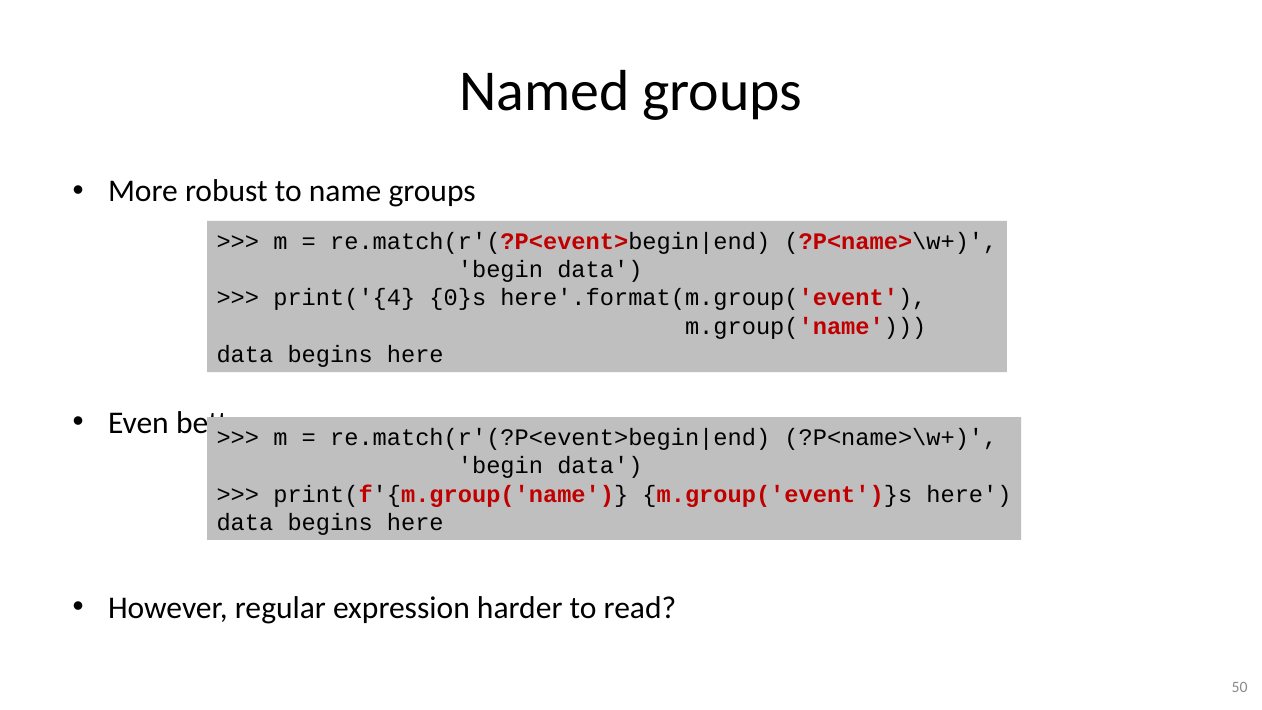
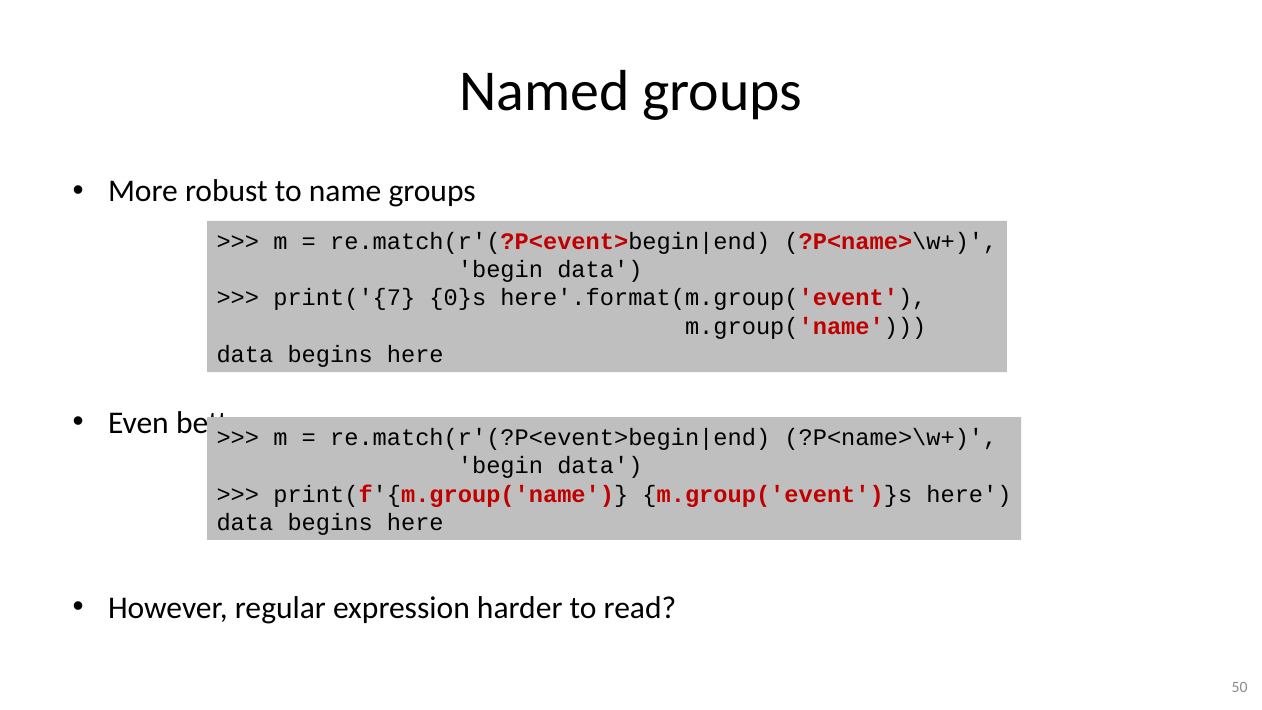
print('{4: print('{4 -> print('{7 (344, 298)
